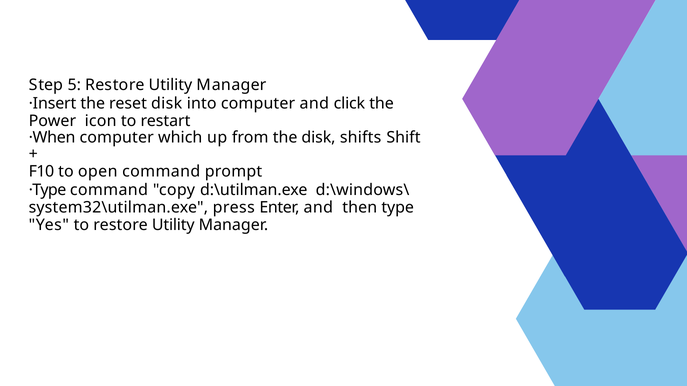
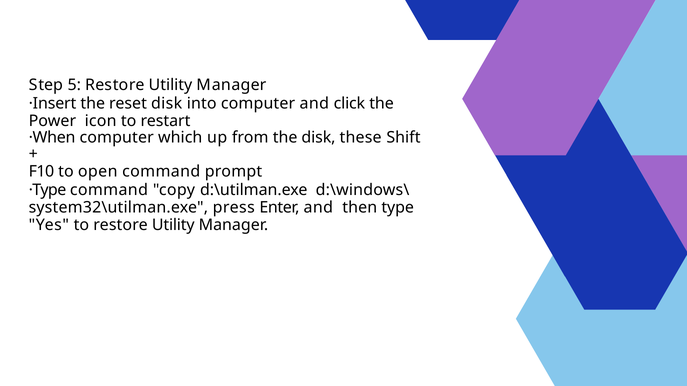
shifts: shifts -> these (361, 138)
